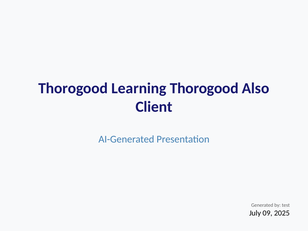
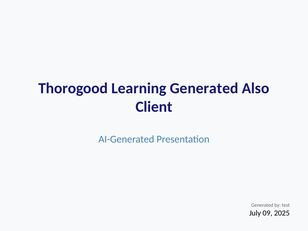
Learning Thorogood: Thorogood -> Generated (204, 88)
